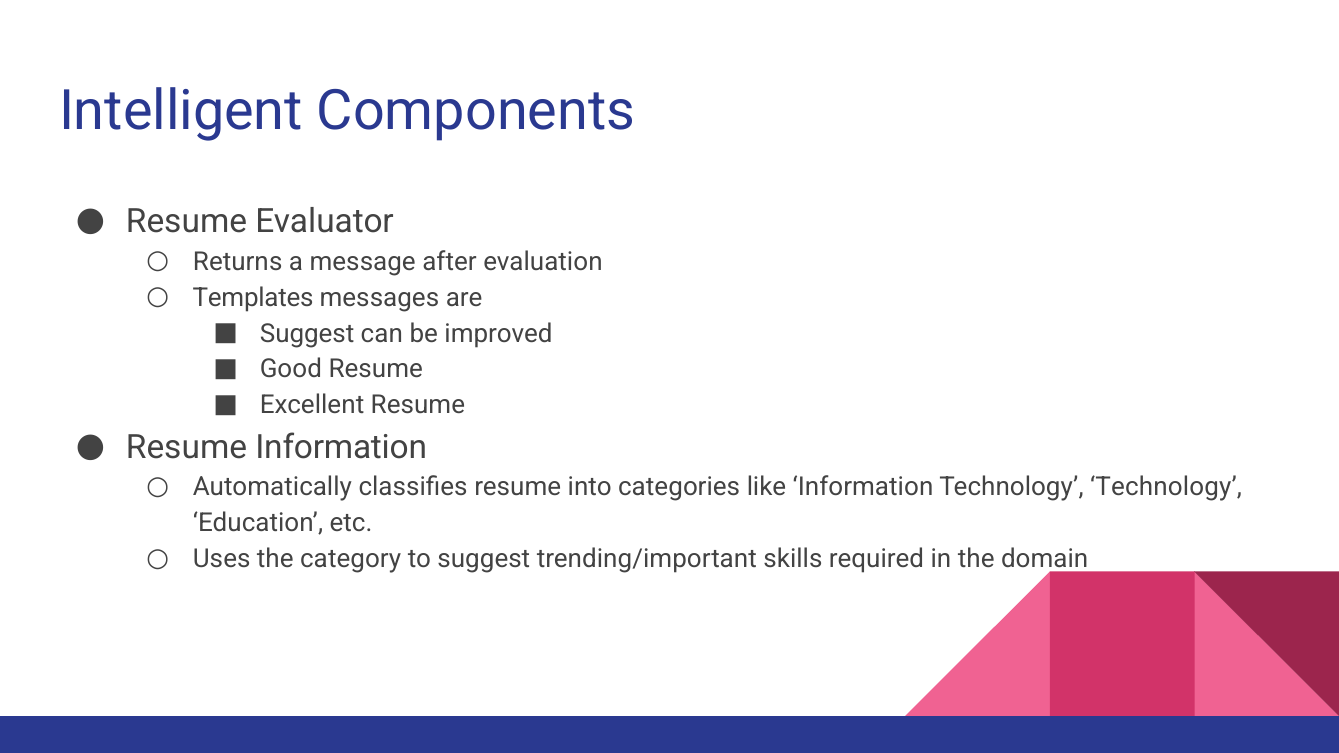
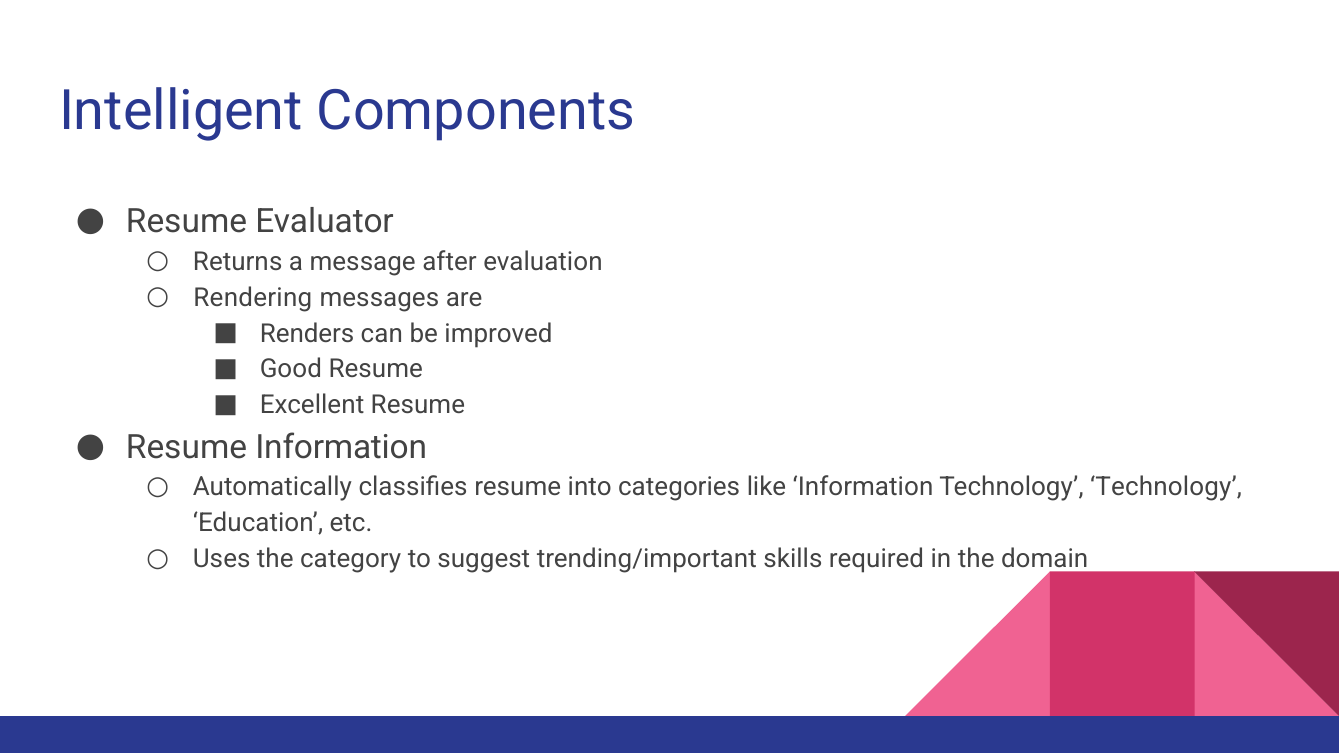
Templates: Templates -> Rendering (253, 298)
Suggest: Suggest -> Renders (307, 334)
